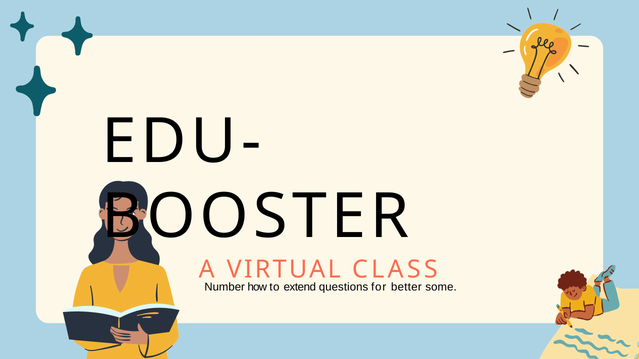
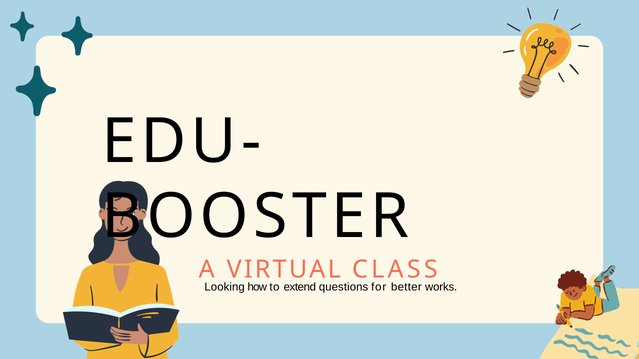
Number: Number -> Looking (225, 287)
some: some -> works (441, 287)
